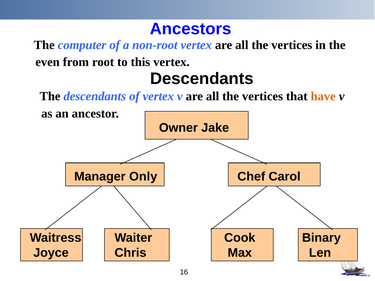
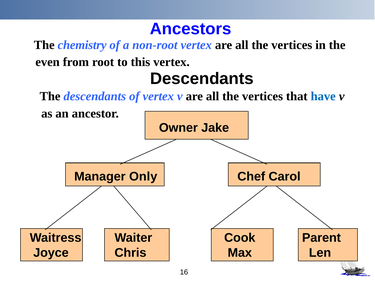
computer: computer -> chemistry (82, 45)
have colour: orange -> blue (323, 96)
Binary: Binary -> Parent (321, 238)
